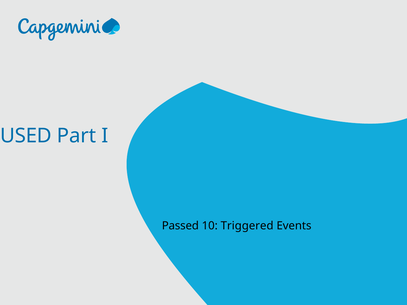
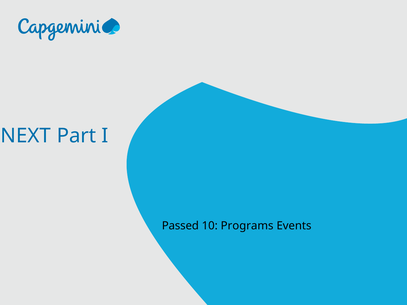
USED: USED -> NEXT (26, 136)
Triggered: Triggered -> Programs (247, 226)
